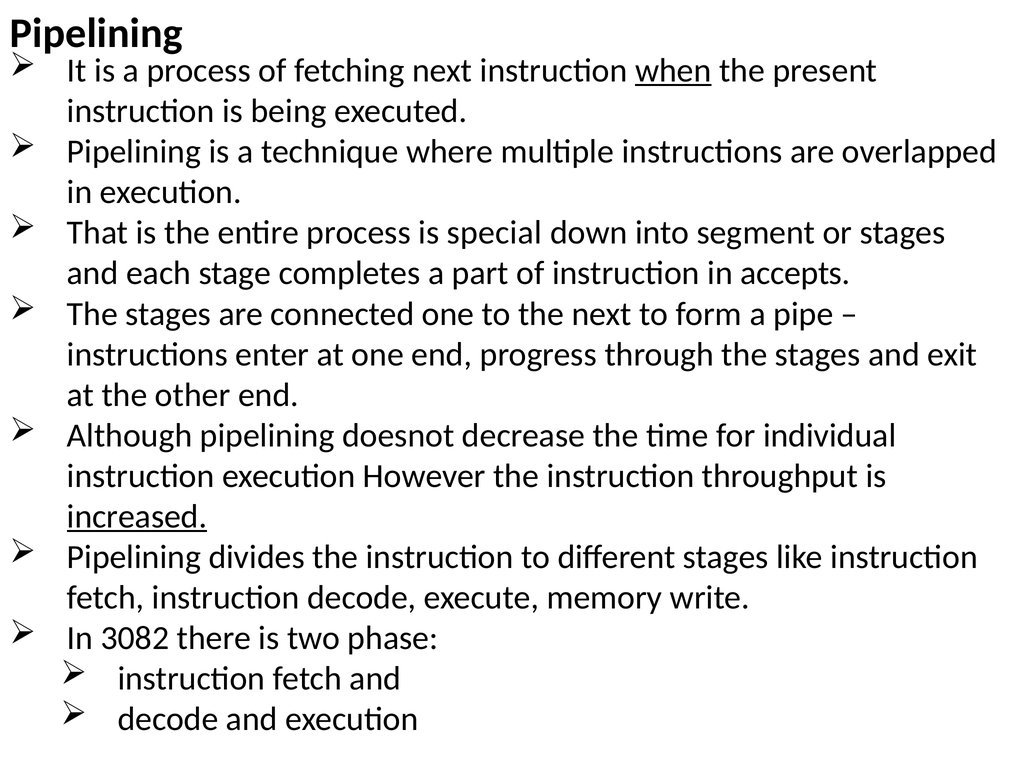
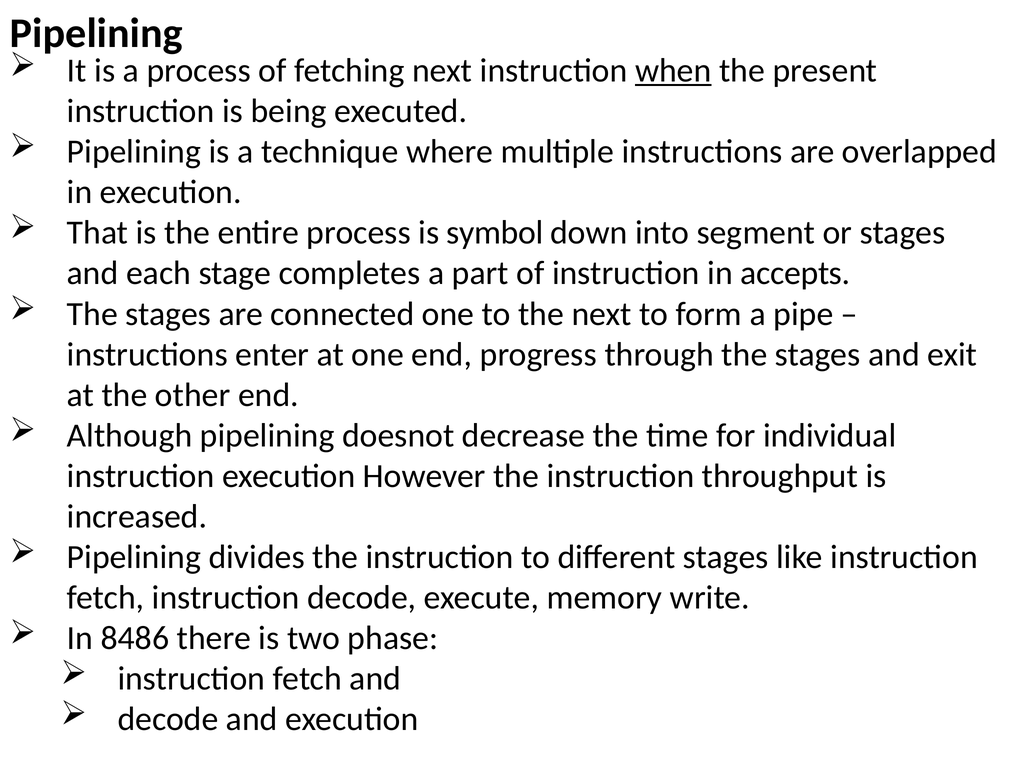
special: special -> symbol (495, 233)
increased underline: present -> none (137, 516)
3082: 3082 -> 8486 (135, 638)
